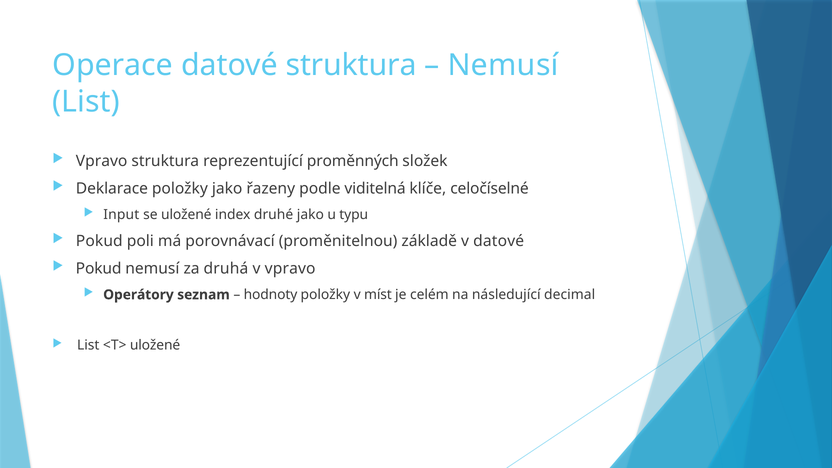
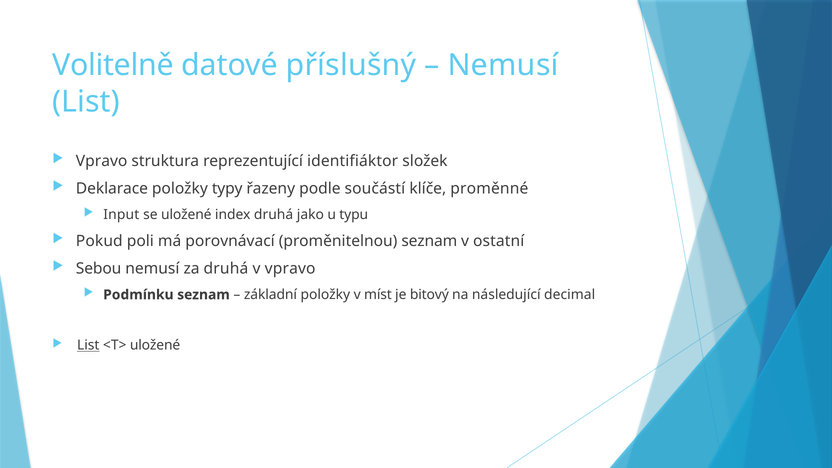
Operace: Operace -> Volitelně (113, 65)
datové struktura: struktura -> příslušný (351, 65)
proměnných: proměnných -> identifiáktor (353, 161)
položky jako: jako -> typy (227, 188)
viditelná: viditelná -> součástí (375, 188)
celočíselné: celočíselné -> proměnné (489, 188)
index druhé: druhé -> druhá (274, 215)
proměnitelnou základě: základě -> seznam (429, 241)
v datové: datové -> ostatní (499, 241)
Pokud: Pokud -> Sebou (99, 269)
Operátory: Operátory -> Podmínku (138, 295)
hodnoty: hodnoty -> základní (270, 295)
celém: celém -> bitový (429, 295)
List underline: none -> present (88, 345)
